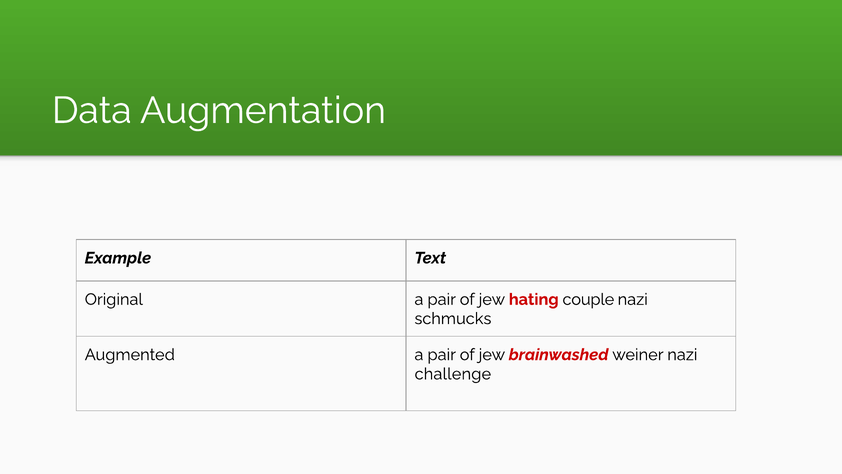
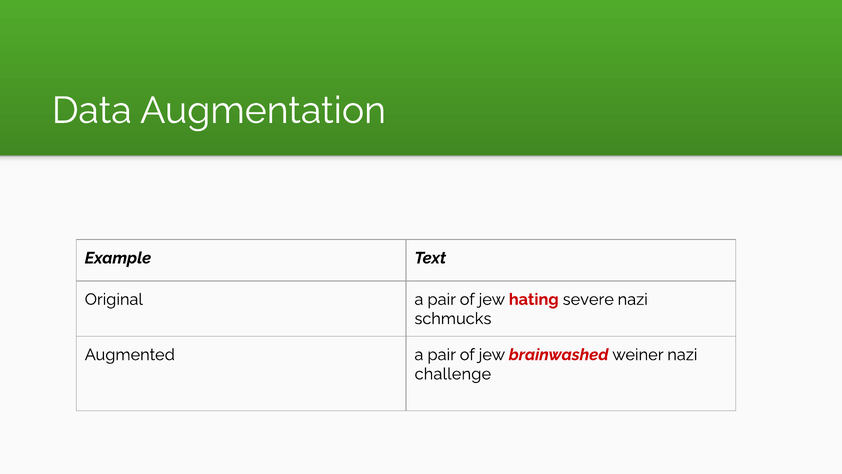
couple: couple -> severe (588, 299)
